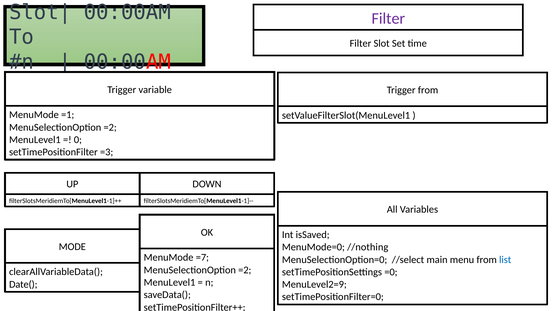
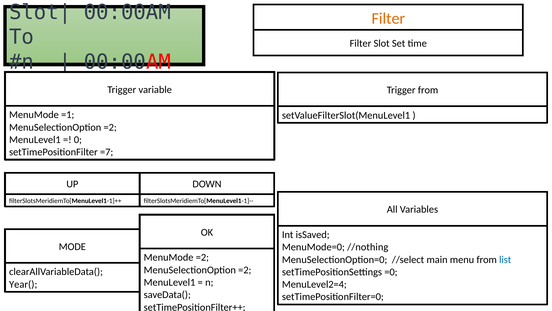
Filter colour: purple -> orange (388, 18)
=3: =3 -> =7 (107, 152)
MenuMode =7: =7 -> =2 (202, 257)
Date(: Date( -> Year( (23, 284)
MenuLevel2=9: MenuLevel2=9 -> MenuLevel2=4 (314, 284)
